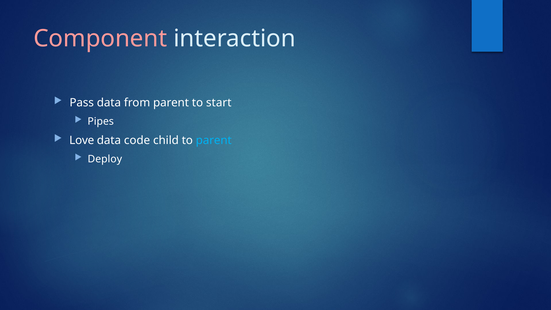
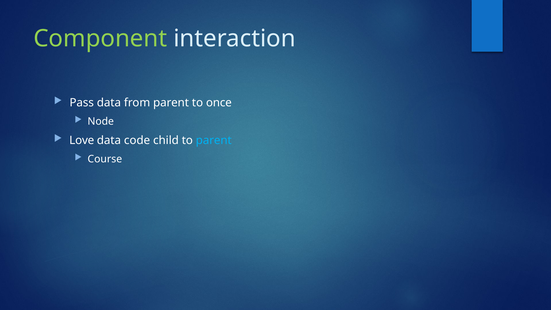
Component colour: pink -> light green (100, 39)
start: start -> once (219, 103)
Pipes: Pipes -> Node (101, 121)
Deploy: Deploy -> Course (105, 159)
